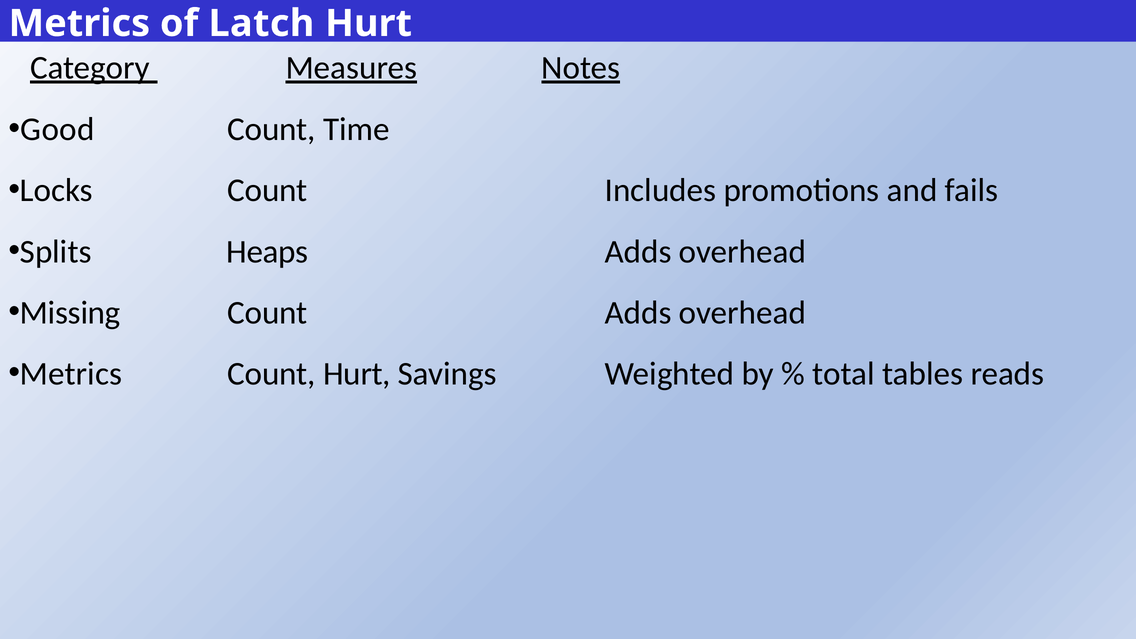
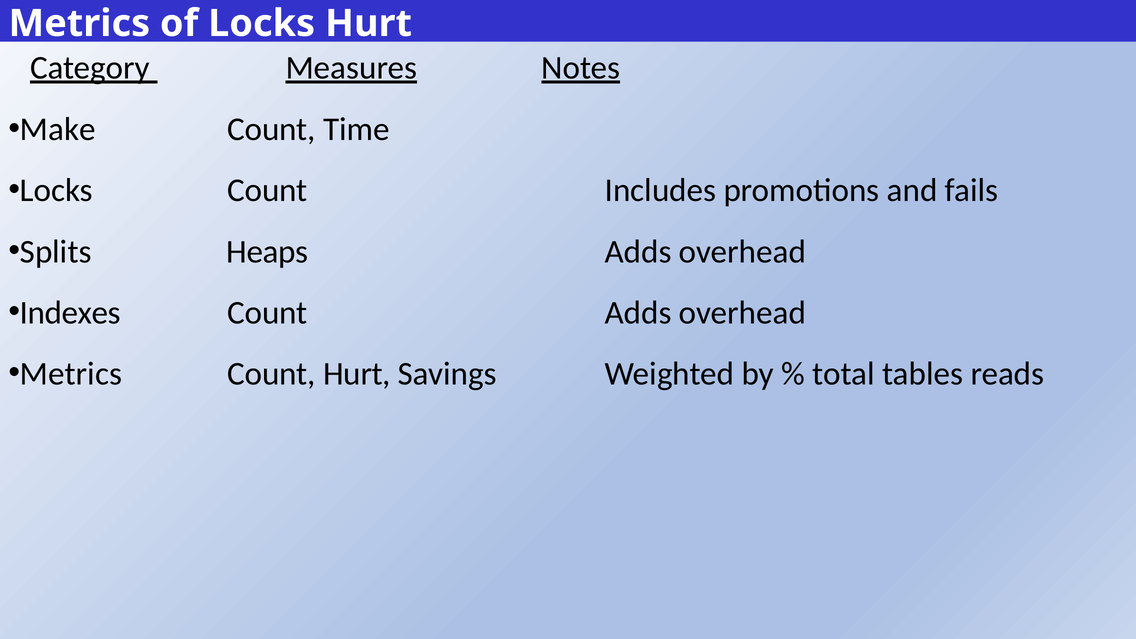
of Latch: Latch -> Locks (262, 23)
Good: Good -> Make (58, 129)
Missing: Missing -> Indexes (70, 313)
